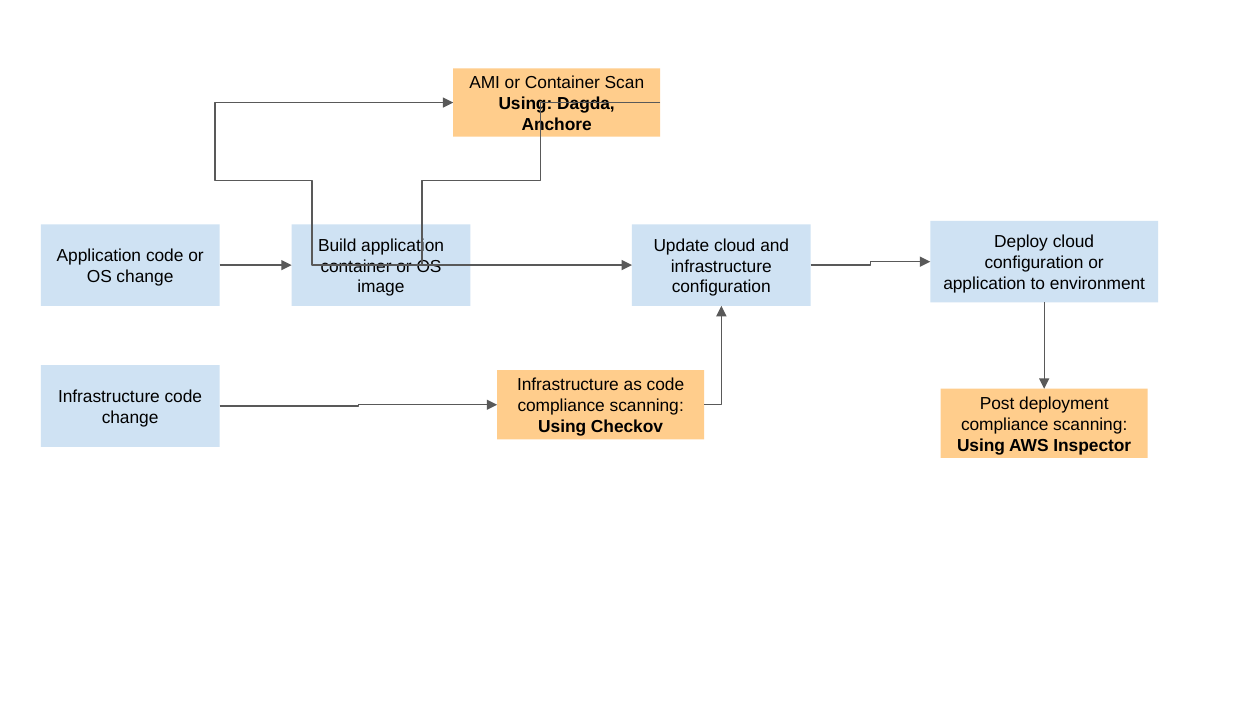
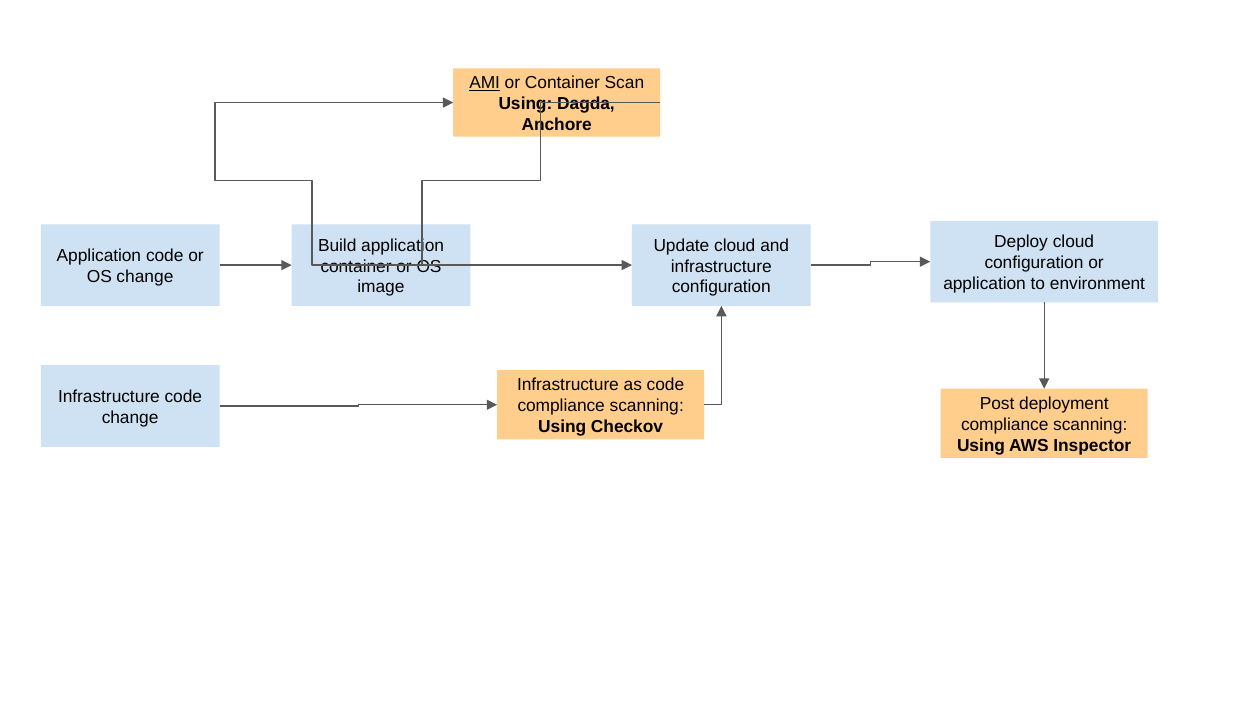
AMI underline: none -> present (485, 83)
